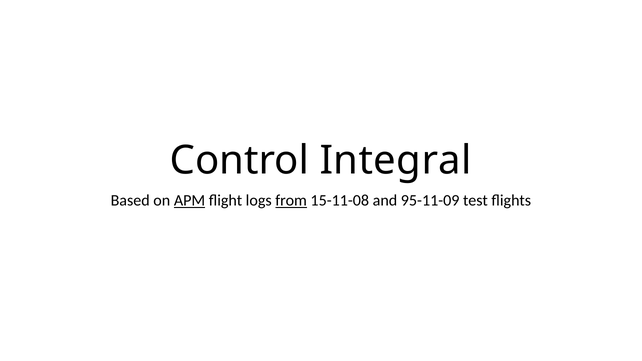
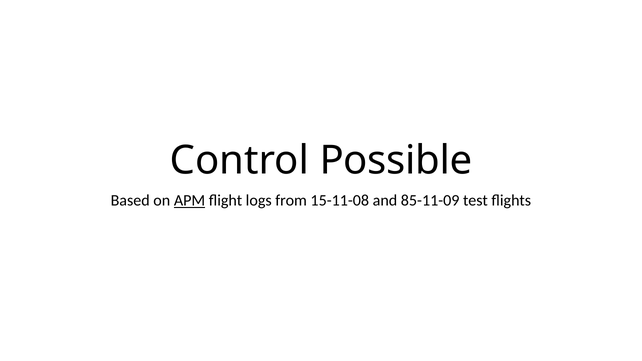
Integral: Integral -> Possible (396, 160)
from underline: present -> none (291, 201)
95-11-09: 95-11-09 -> 85-11-09 (430, 201)
